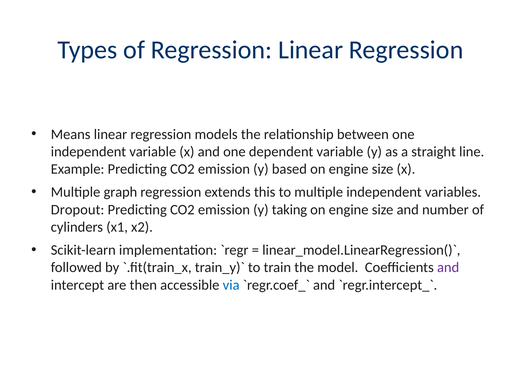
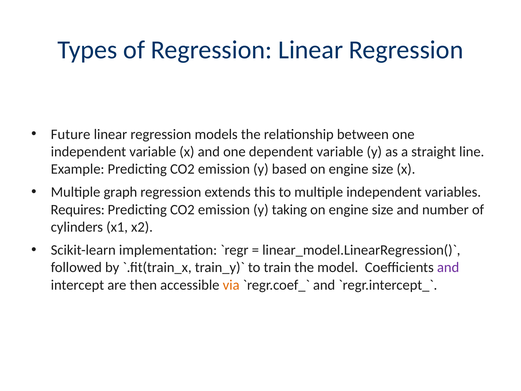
Means: Means -> Future (71, 134)
Dropout: Dropout -> Requires (78, 209)
via colour: blue -> orange (231, 285)
